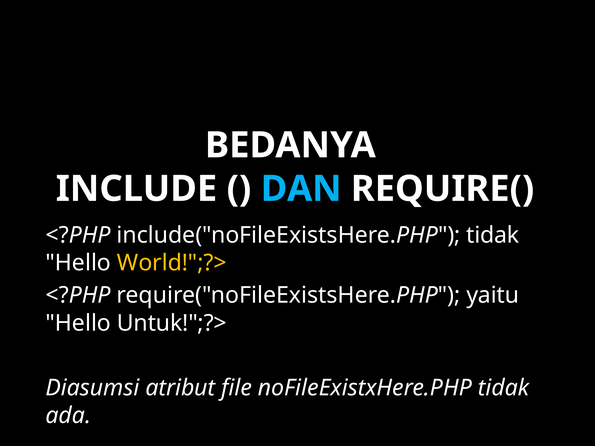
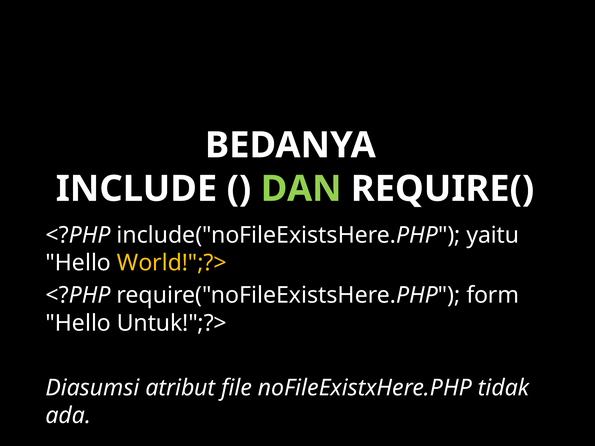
DAN colour: light blue -> light green (301, 189)
include("noFileExistsHere.PHP tidak: tidak -> yaitu (493, 235)
yaitu: yaitu -> form (493, 295)
